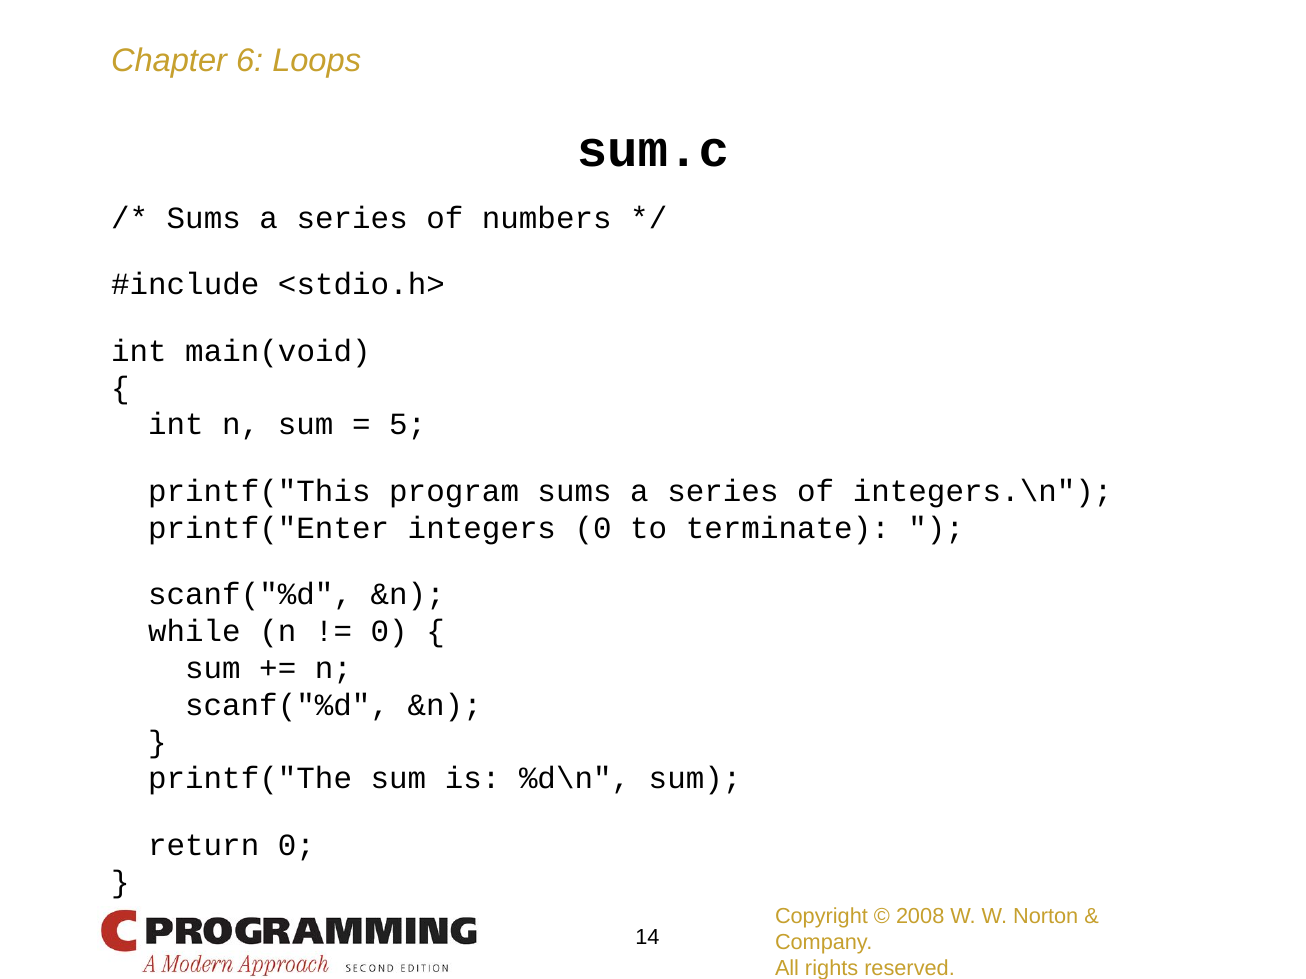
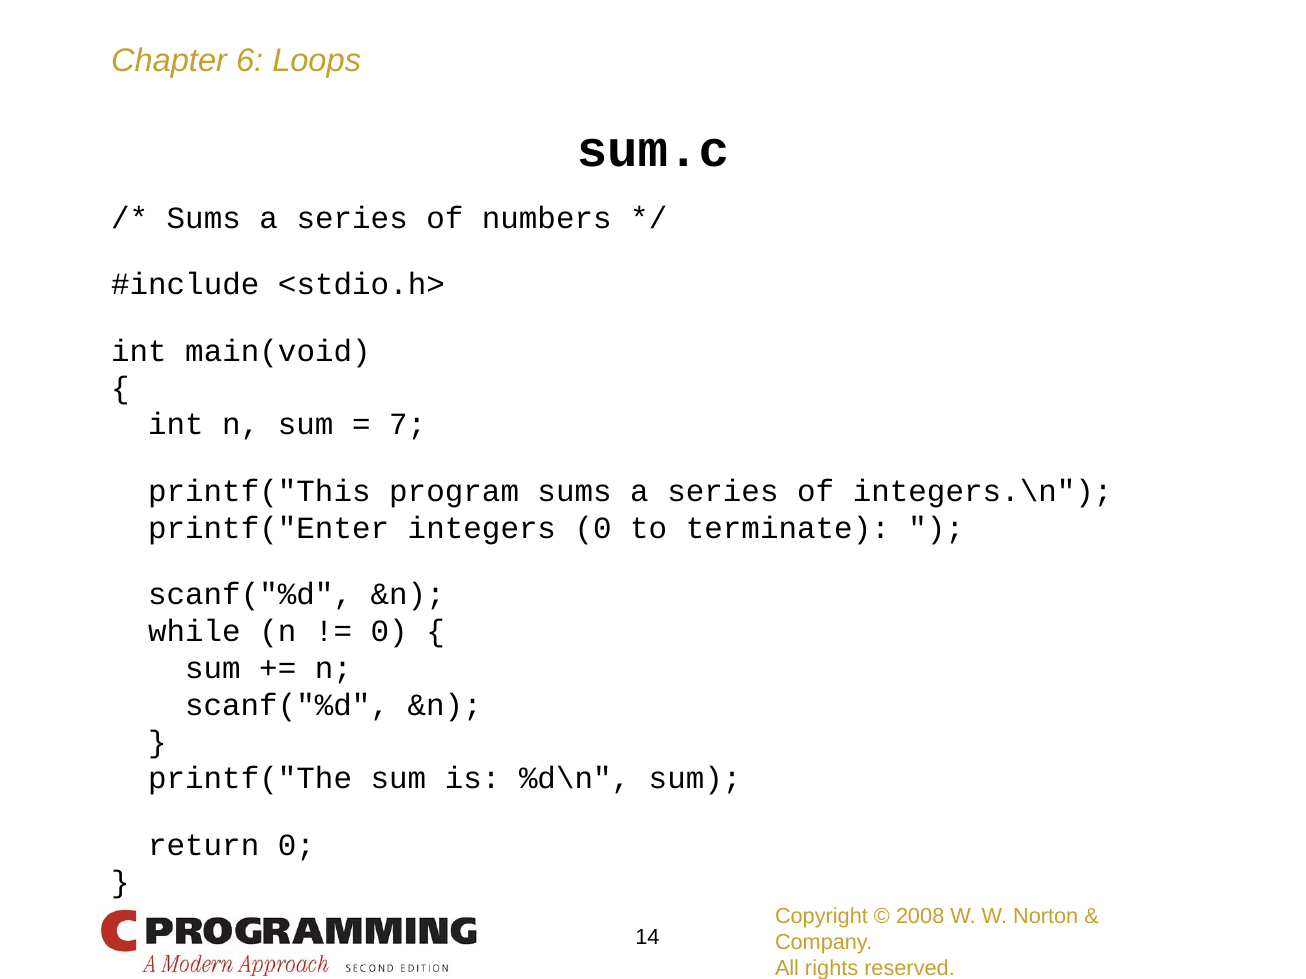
5: 5 -> 7 (408, 425)
